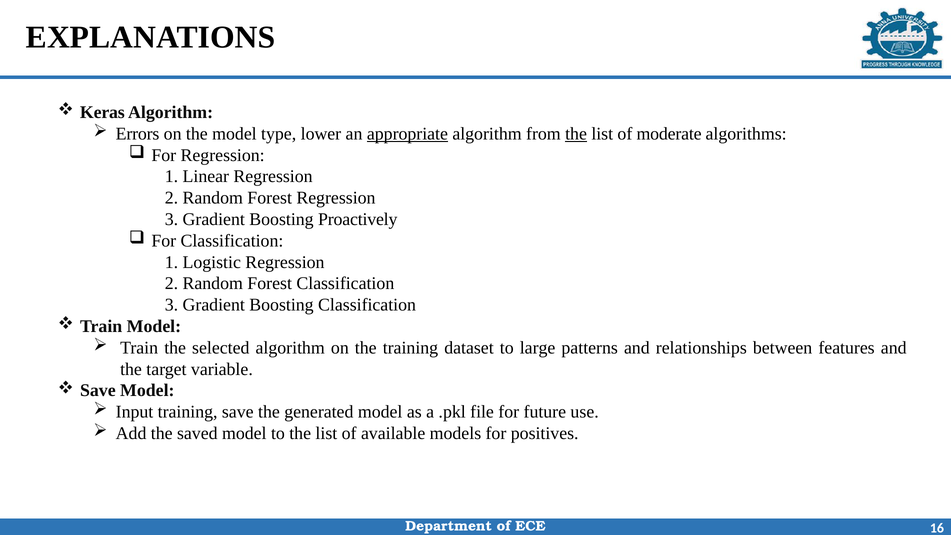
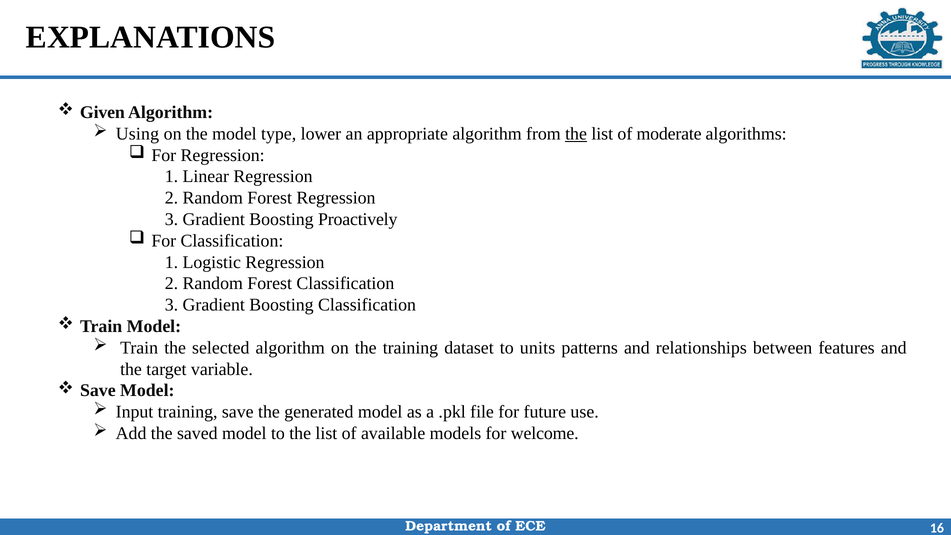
Keras: Keras -> Given (102, 112)
Errors: Errors -> Using (137, 134)
appropriate underline: present -> none (407, 134)
large: large -> units (538, 348)
positives: positives -> welcome (545, 433)
